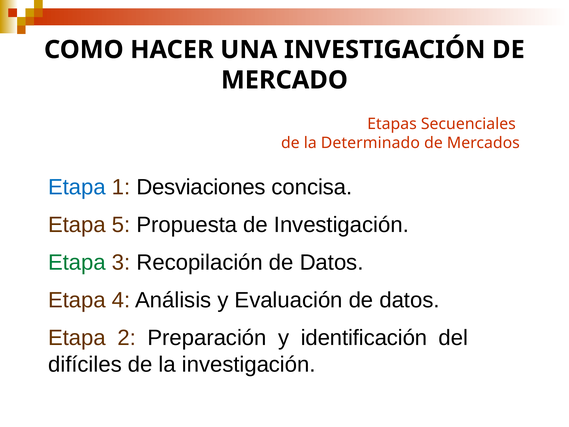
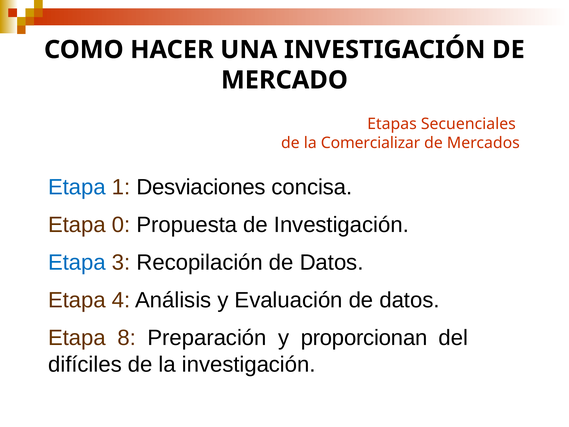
Determinado: Determinado -> Comercializar (370, 143)
5: 5 -> 0 (121, 225)
Etapa colour: green -> blue (77, 262)
2: 2 -> 8 (127, 338)
identificación: identificación -> proporcionan (364, 338)
